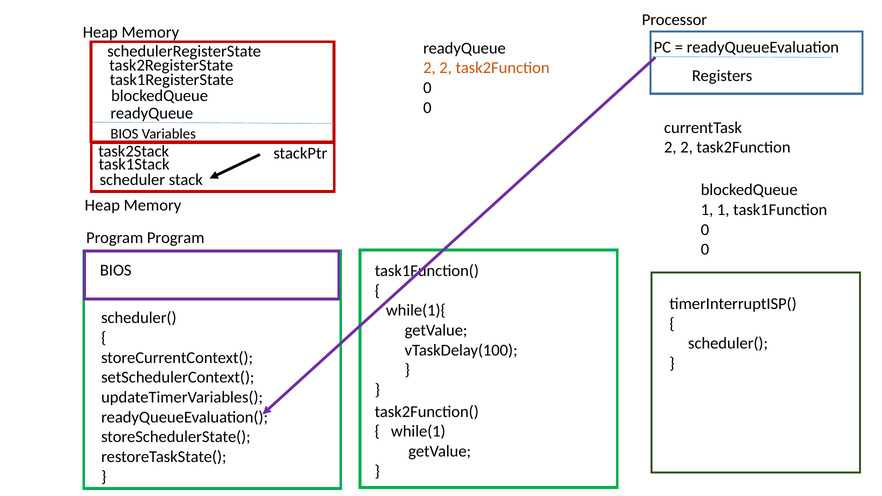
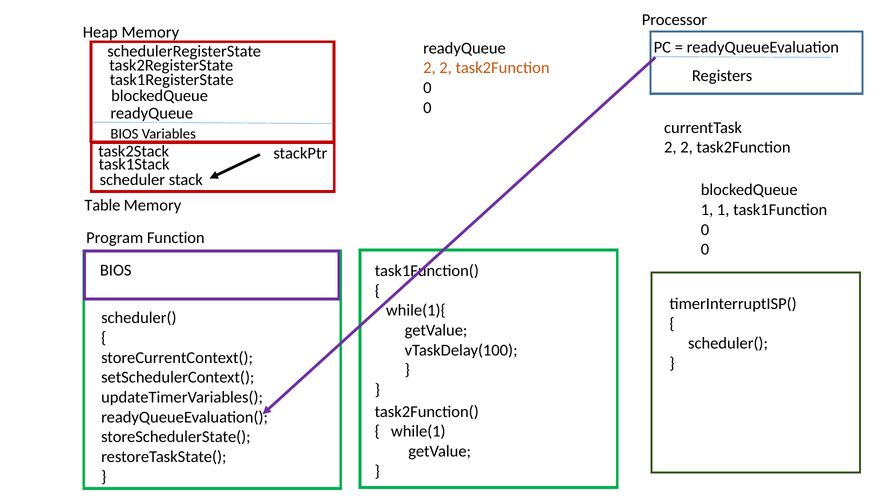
Heap: Heap -> Table (102, 205)
Program Program: Program -> Function (176, 238)
